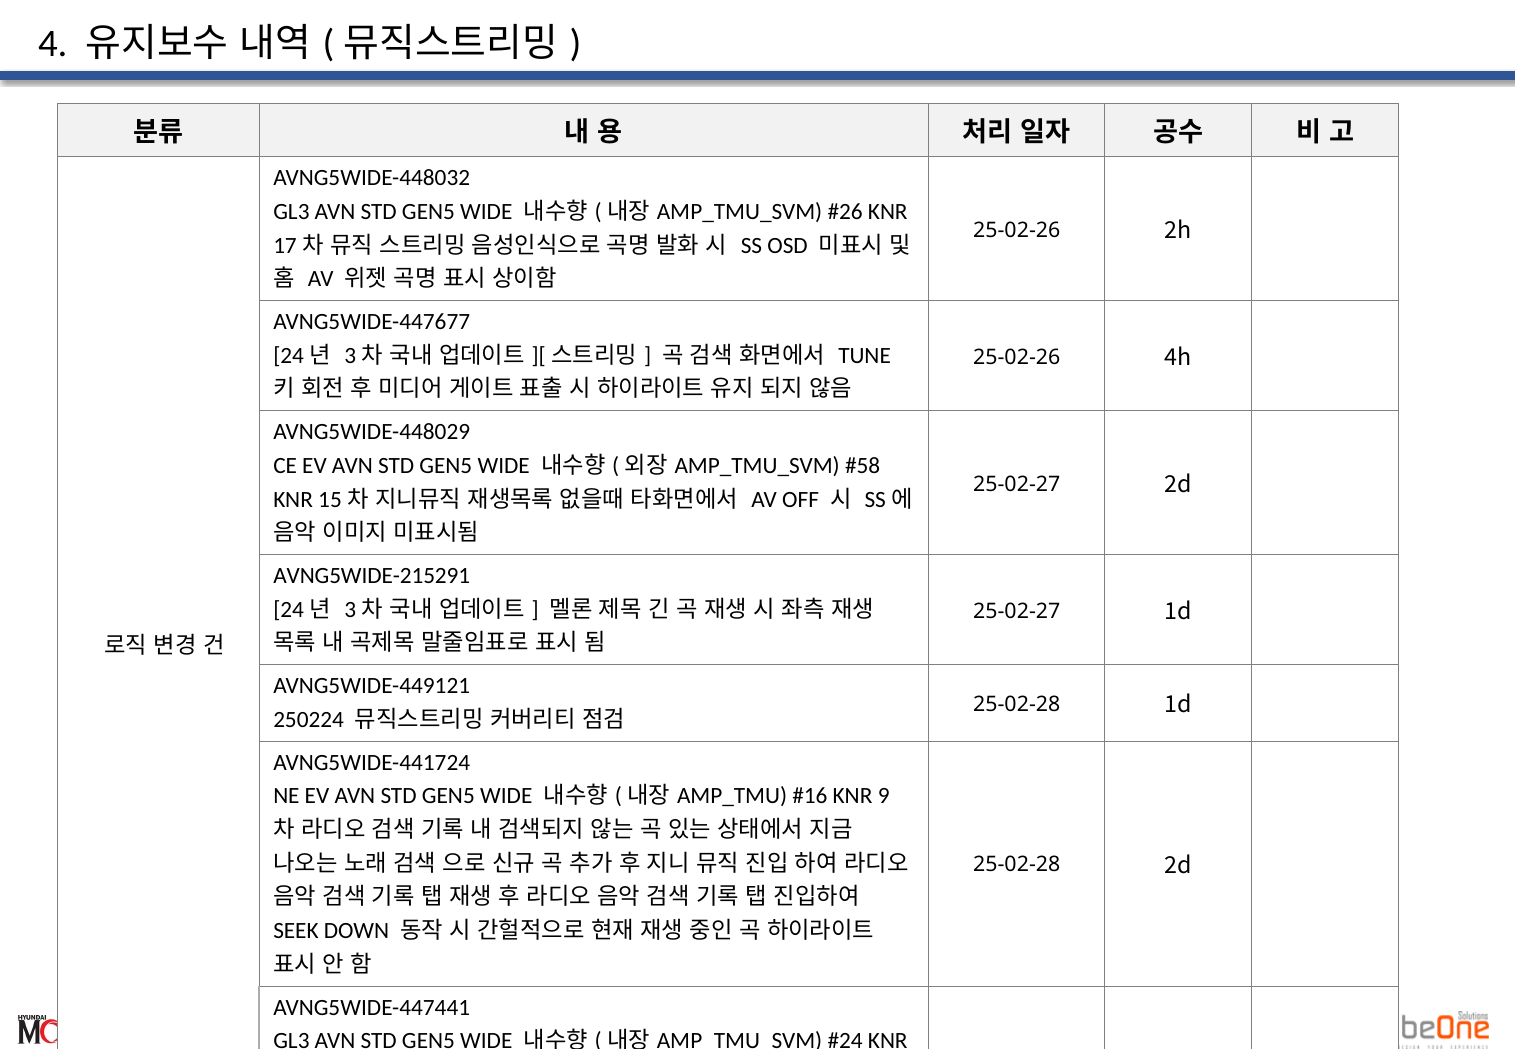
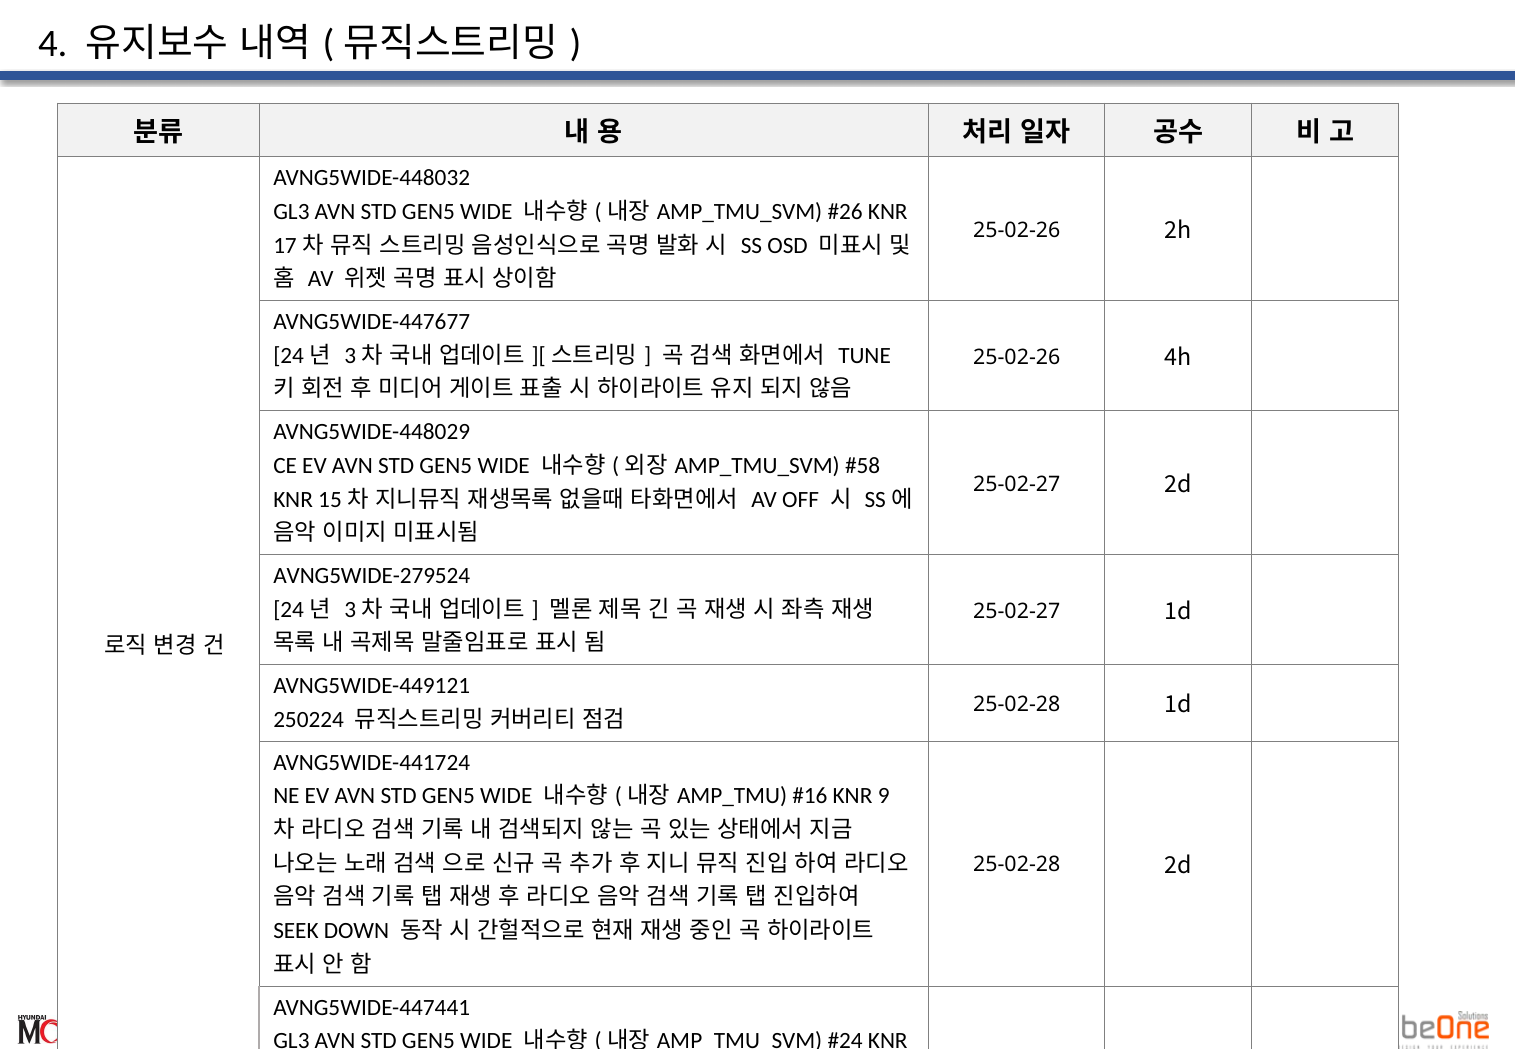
AVNG5WIDE-215291: AVNG5WIDE-215291 -> AVNG5WIDE-279524 (372, 576)
